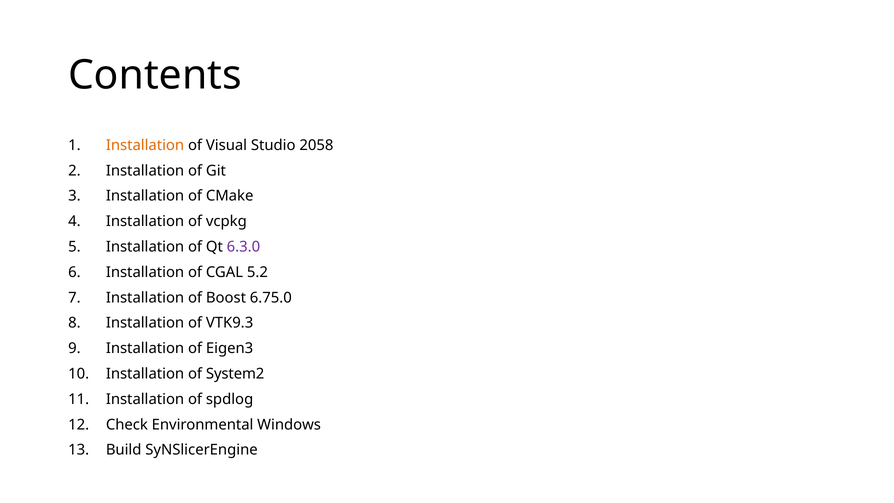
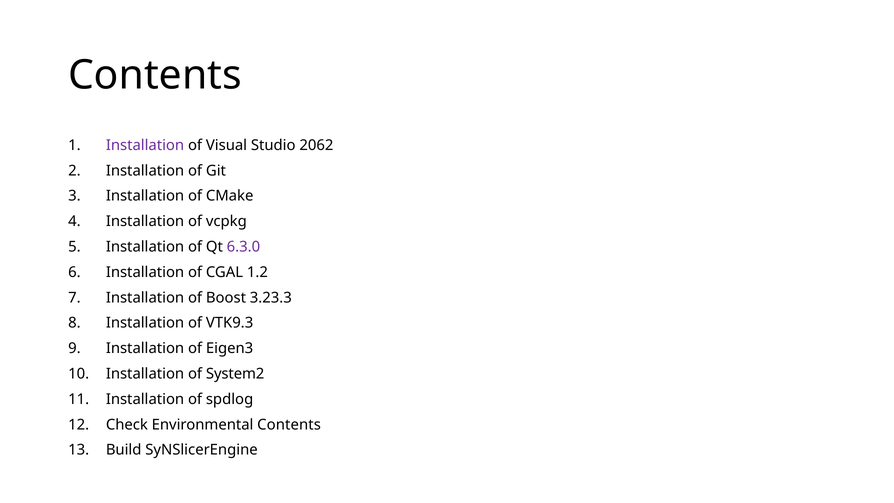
Installation colour: orange -> purple (145, 145)
2058: 2058 -> 2062 (316, 145)
5.2: 5.2 -> 1.2 (257, 272)
6.75.0: 6.75.0 -> 3.23.3 (271, 298)
Environmental Windows: Windows -> Contents (289, 424)
